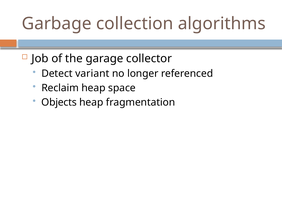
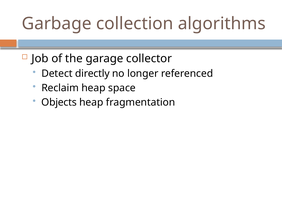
variant: variant -> directly (92, 73)
